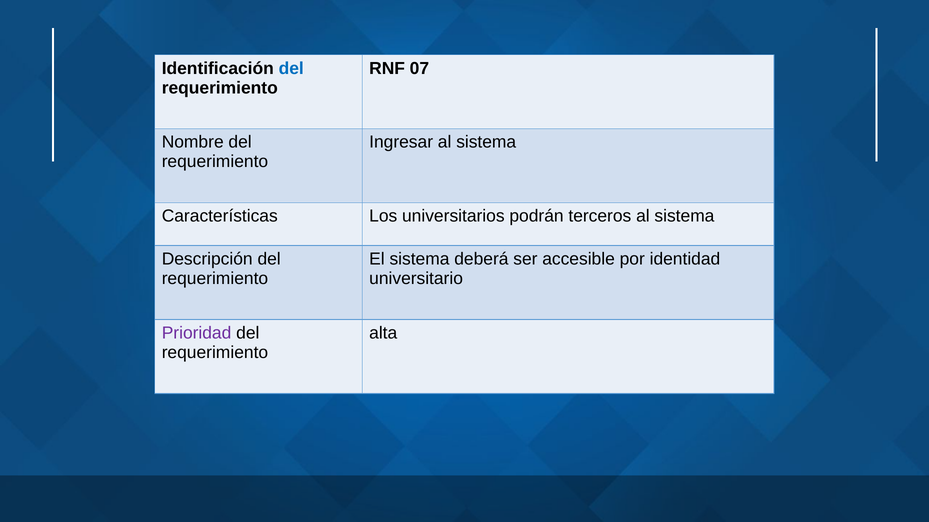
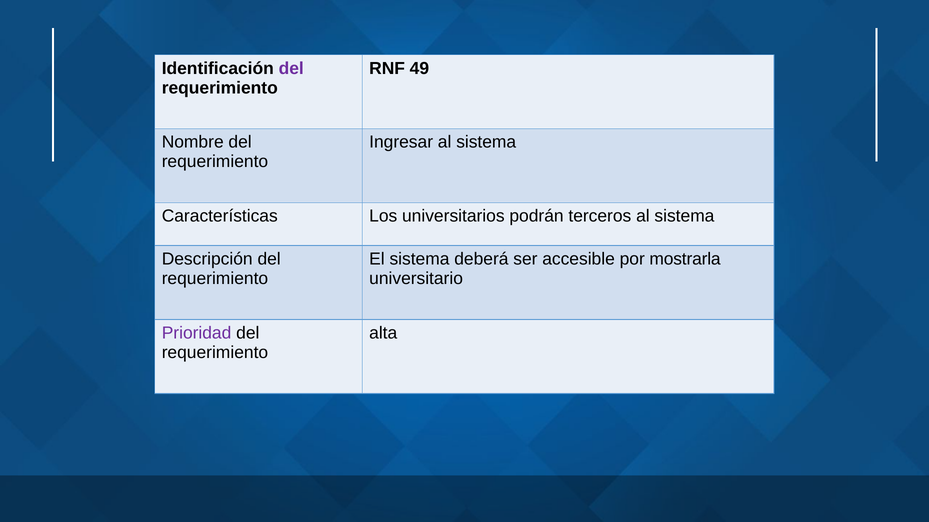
del colour: blue -> purple (291, 68)
07: 07 -> 49 (419, 68)
identidad: identidad -> mostrarla (685, 259)
